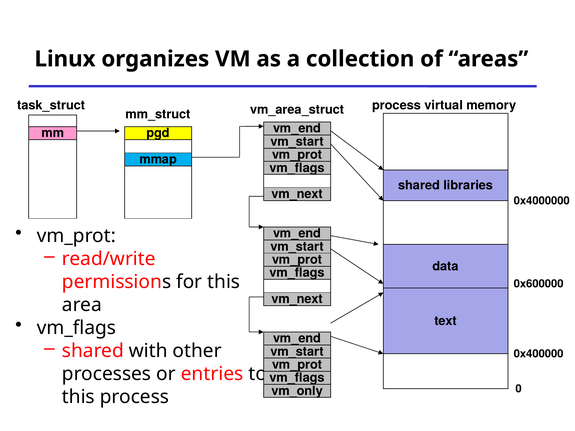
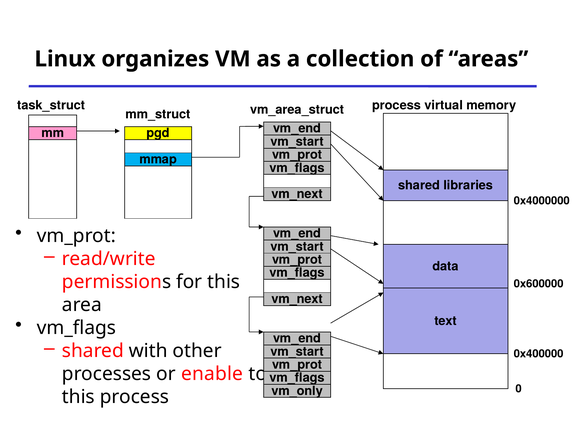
entries: entries -> enable (212, 374)
